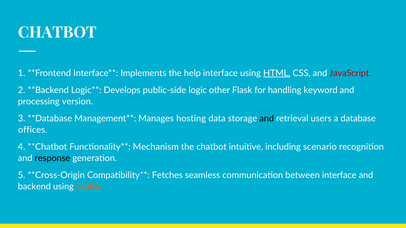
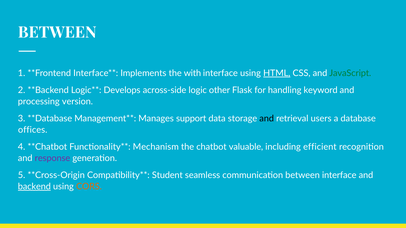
CHATBOT: CHATBOT -> BETWEEN (57, 32)
help: help -> with (192, 73)
JavaScript colour: red -> green (350, 73)
public-side: public-side -> across-side (165, 90)
hosting: hosting -> support (191, 119)
intuitive: intuitive -> valuable (246, 147)
scenario: scenario -> efficient (320, 147)
response colour: black -> purple (52, 158)
Fetches: Fetches -> Student (167, 176)
backend underline: none -> present (34, 187)
